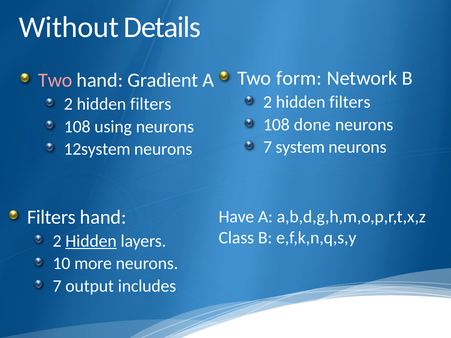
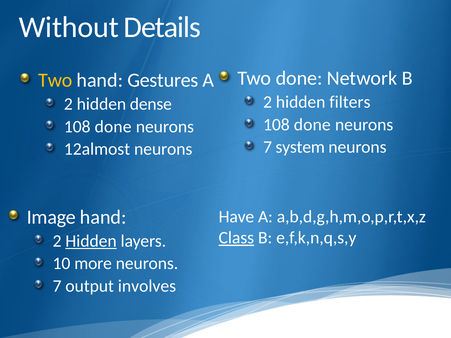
Two form: form -> done (299, 78)
Two colour: pink -> yellow (55, 80)
Gradient: Gradient -> Gestures (163, 80)
filters: filters -> dense (151, 104)
using: using -> done (113, 127)
12system: 12system -> 12almost (97, 149)
Filters: Filters -> Image (51, 217)
Class underline: none -> present (236, 238)
includes: includes -> involves (147, 286)
